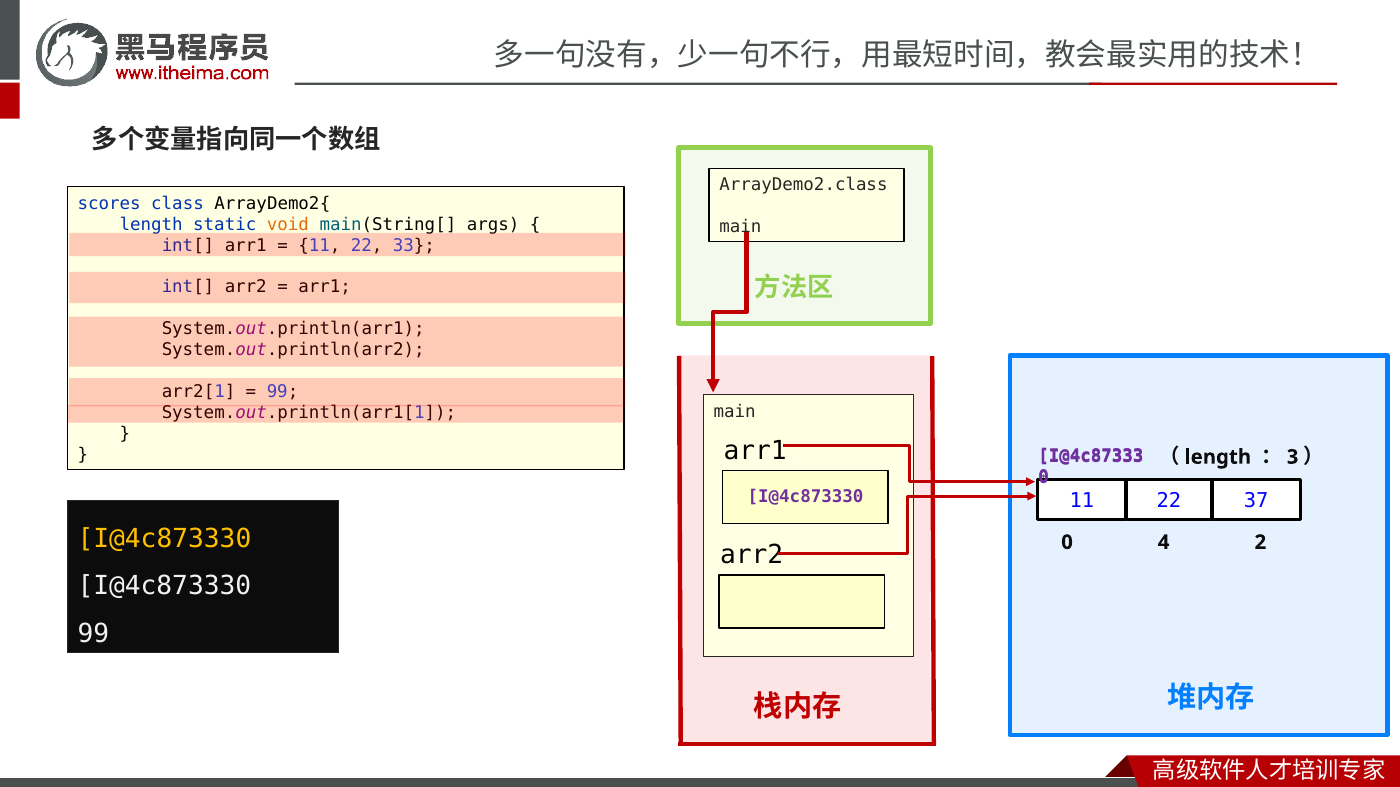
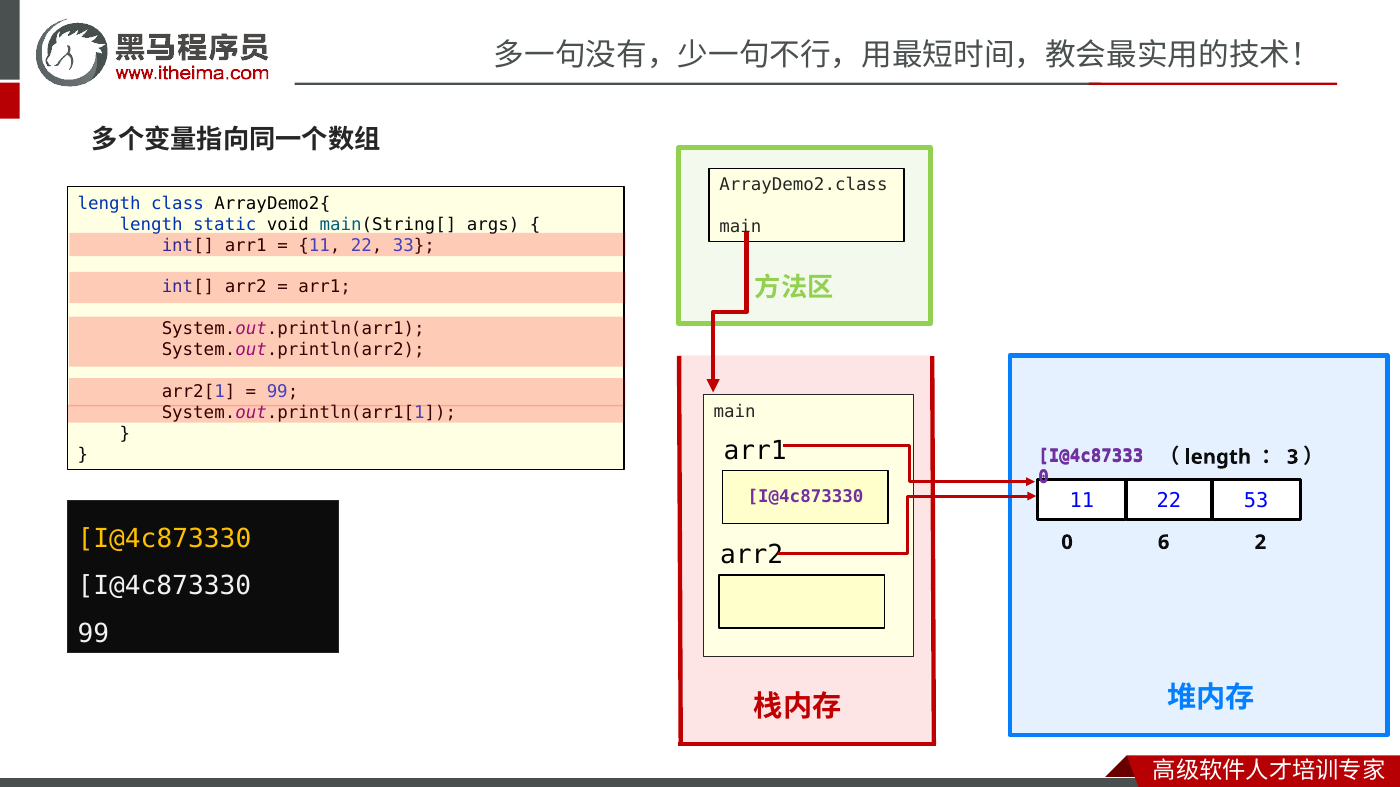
scores: scores -> length (109, 203)
void colour: orange -> black (288, 224)
37: 37 -> 53 (1256, 501)
4: 4 -> 6 (1164, 543)
